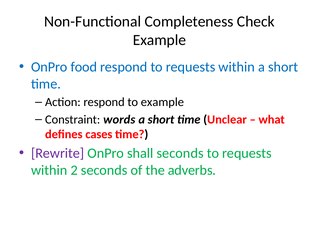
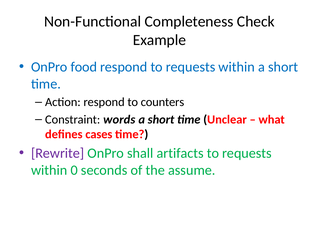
to example: example -> counters (162, 102)
shall seconds: seconds -> artifacts (180, 153)
2: 2 -> 0 (74, 170)
adverbs: adverbs -> assume (192, 170)
